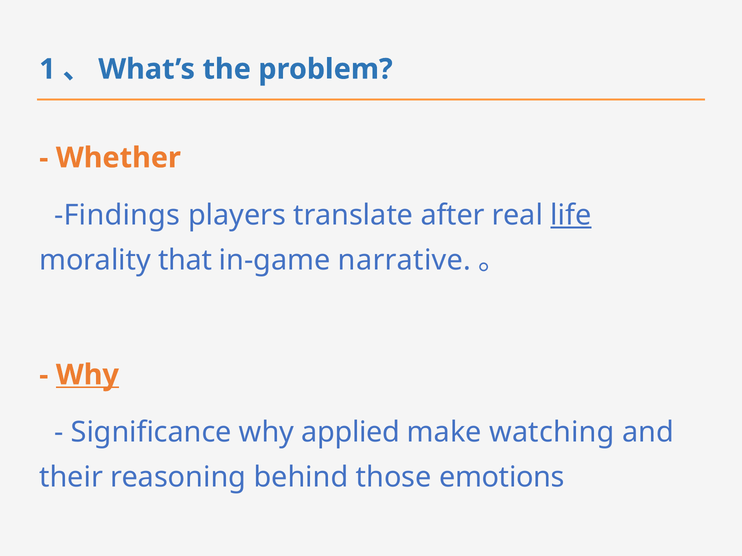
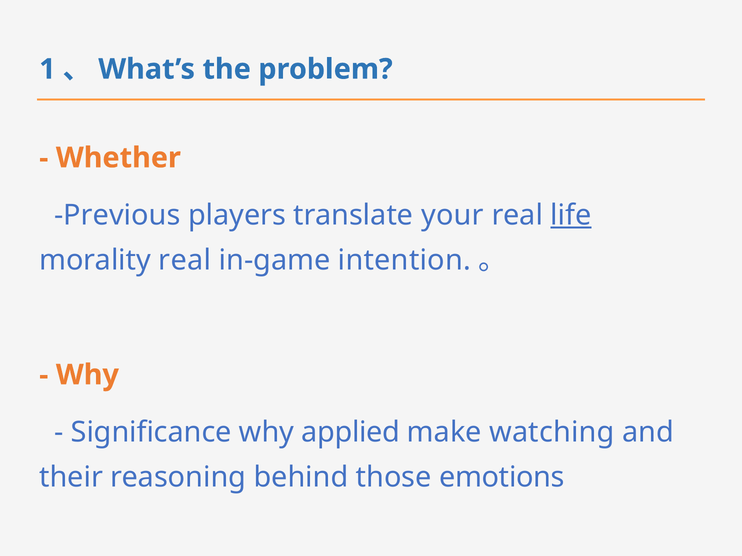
Findings: Findings -> Previous (117, 215)
after: after -> your (452, 215)
morality that: that -> real (185, 260)
narrative: narrative -> intention (404, 260)
Why underline: present -> none (87, 375)
